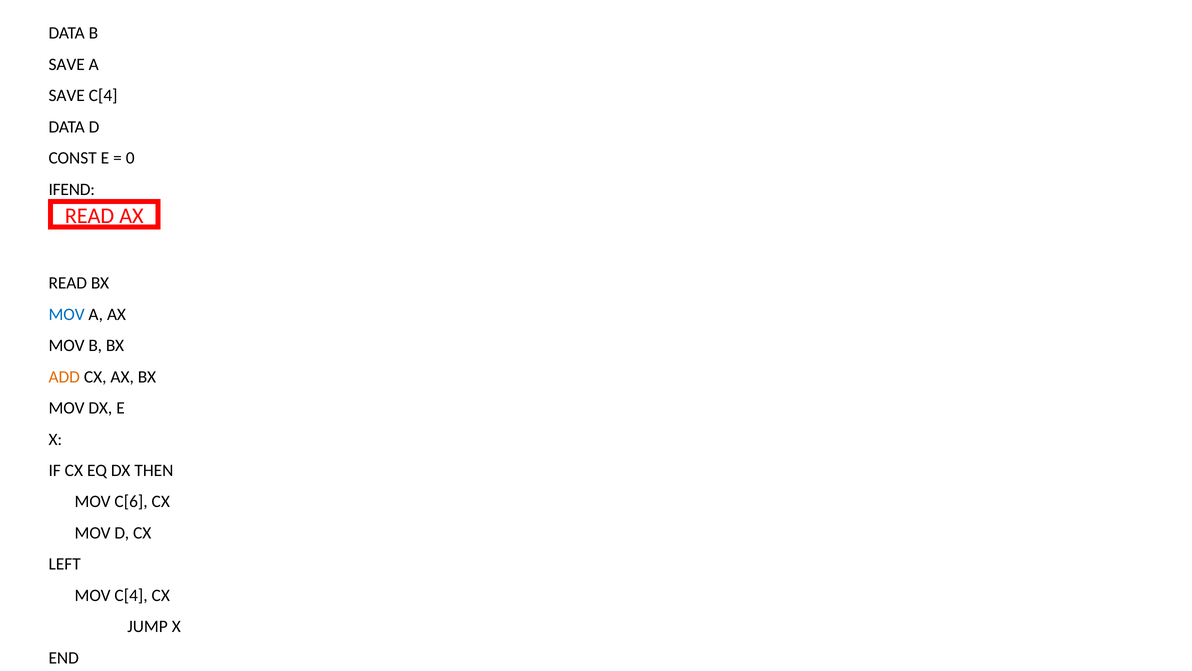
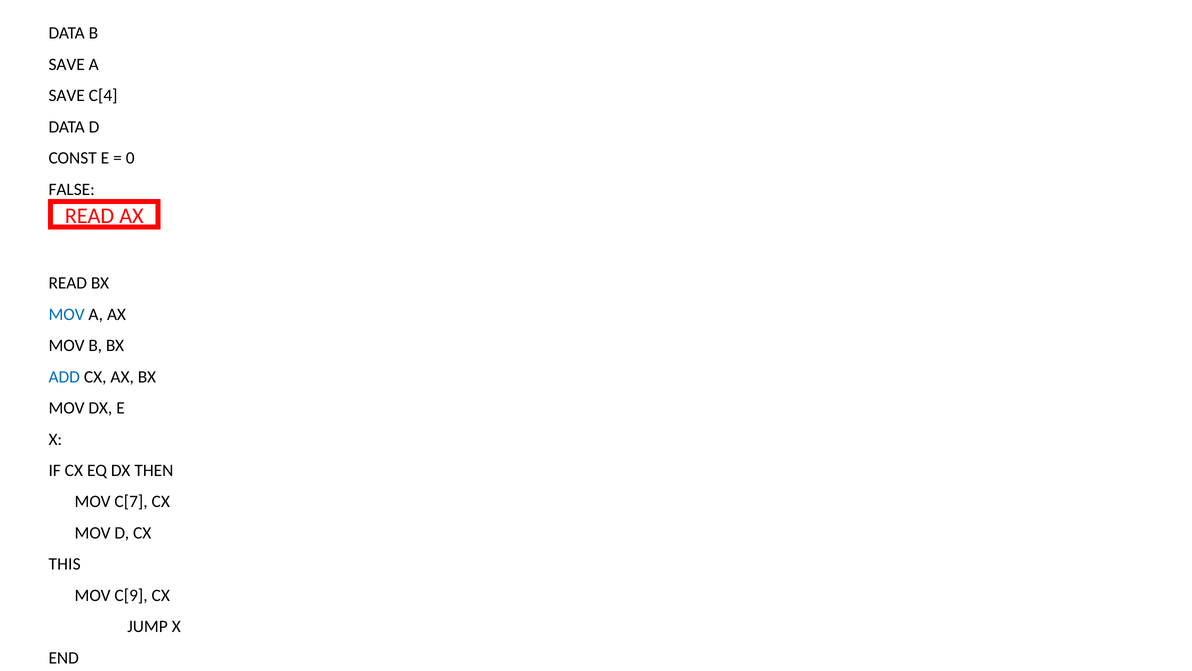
IFEND: IFEND -> FALSE (72, 189)
ADD colour: orange -> blue (64, 376)
C[6: C[6 -> C[7 (131, 501)
LEFT: LEFT -> THIS (65, 564)
MOV C[4: C[4 -> C[9 (131, 595)
